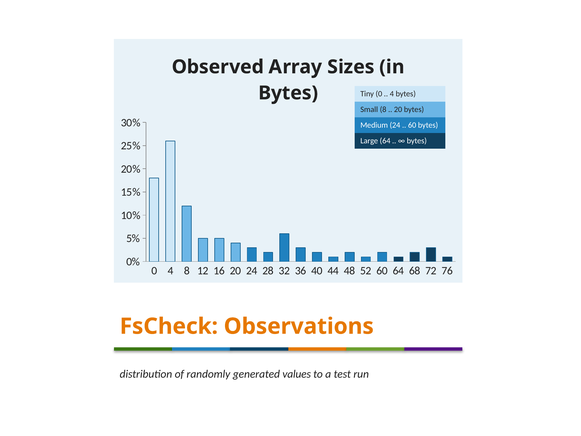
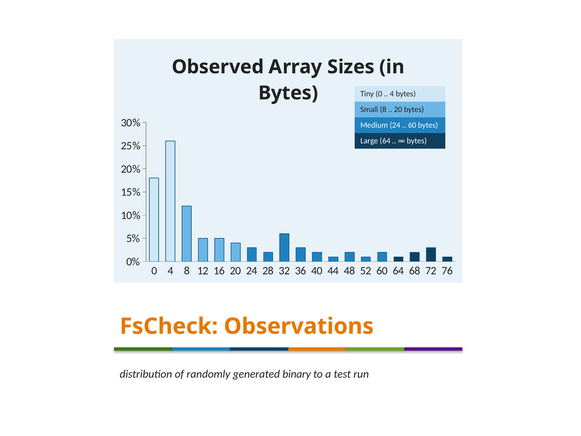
values: values -> binary (297, 374)
